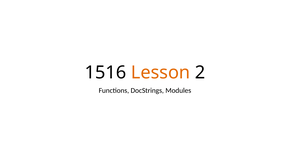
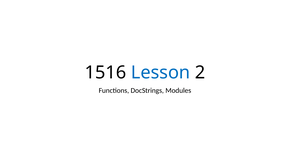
Lesson colour: orange -> blue (161, 72)
